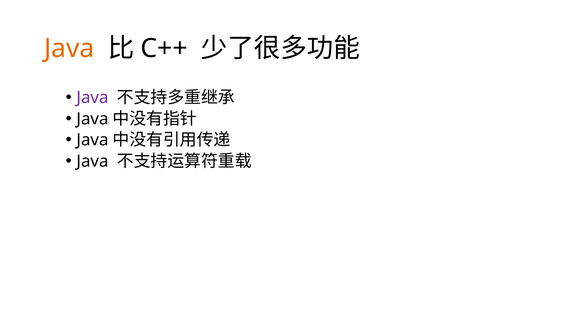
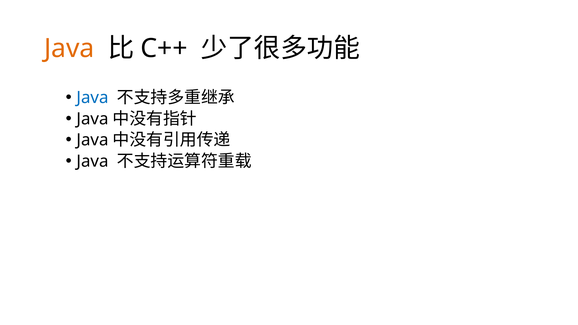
Java colour: purple -> blue (93, 98)
